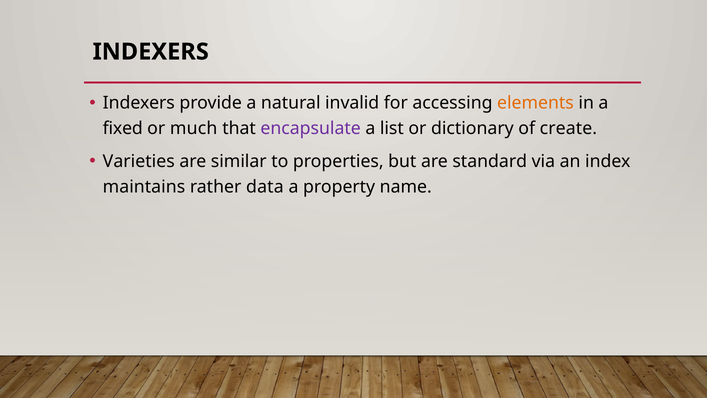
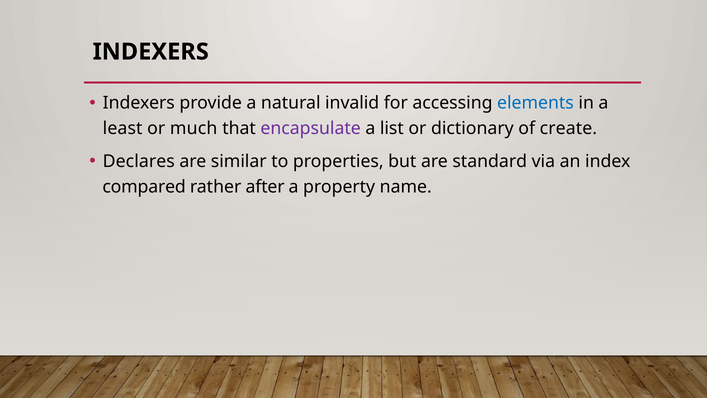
elements colour: orange -> blue (535, 103)
fixed: fixed -> least (123, 129)
Varieties: Varieties -> Declares (139, 161)
maintains: maintains -> compared (144, 187)
data: data -> after (265, 187)
